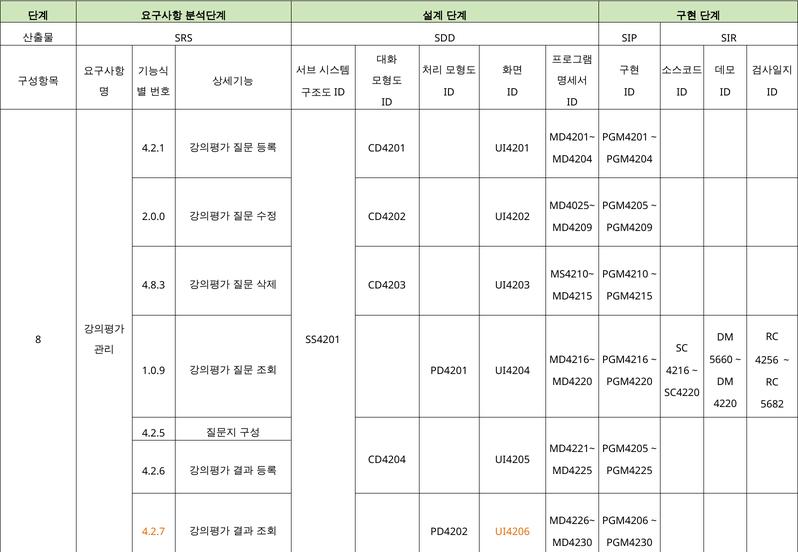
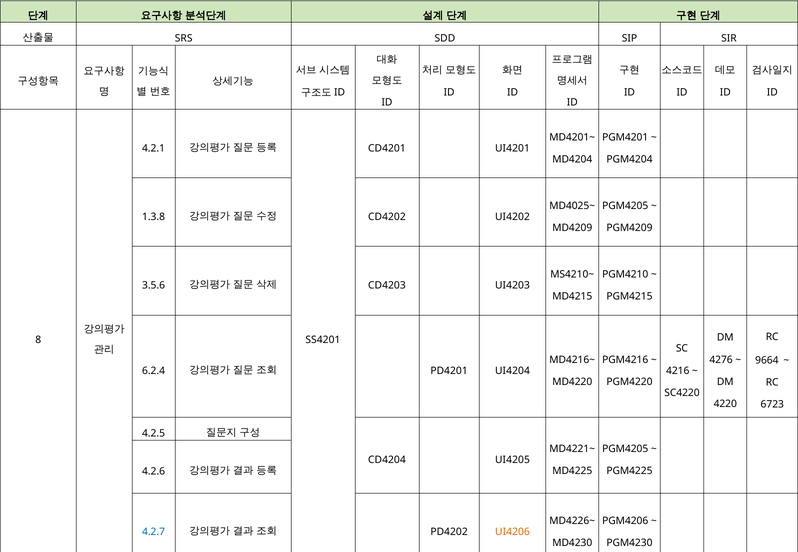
2.0.0: 2.0.0 -> 1.3.8 (154, 217)
4.8.3: 4.8.3 -> 3.5.6 (154, 286)
5660: 5660 -> 4276 (721, 360)
4256: 4256 -> 9664 (767, 360)
1.0.9: 1.0.9 -> 6.2.4 (154, 371)
5682: 5682 -> 6723 (772, 405)
4.2.7 colour: orange -> blue (154, 532)
